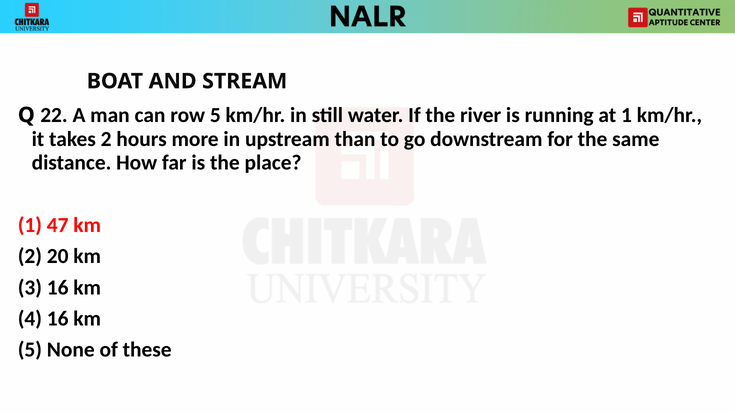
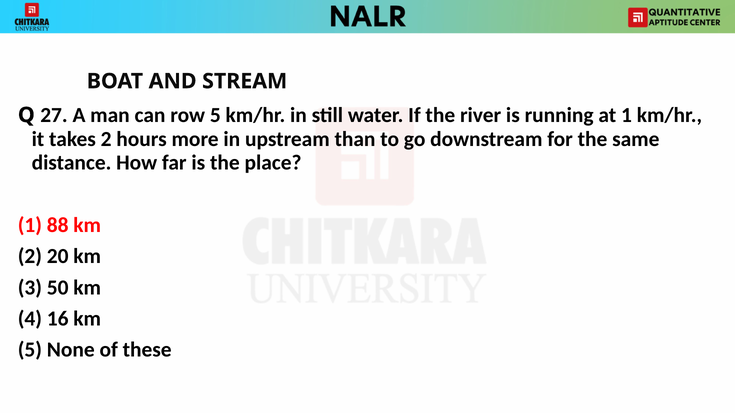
22: 22 -> 27 (54, 115)
47: 47 -> 88 (58, 225)
3 16: 16 -> 50 (58, 288)
